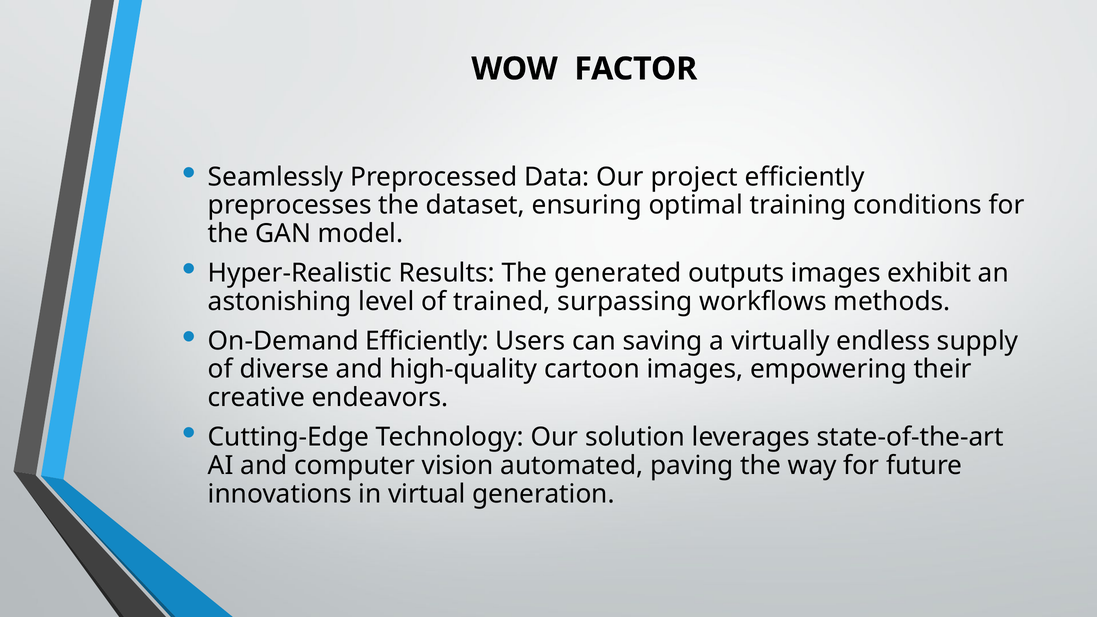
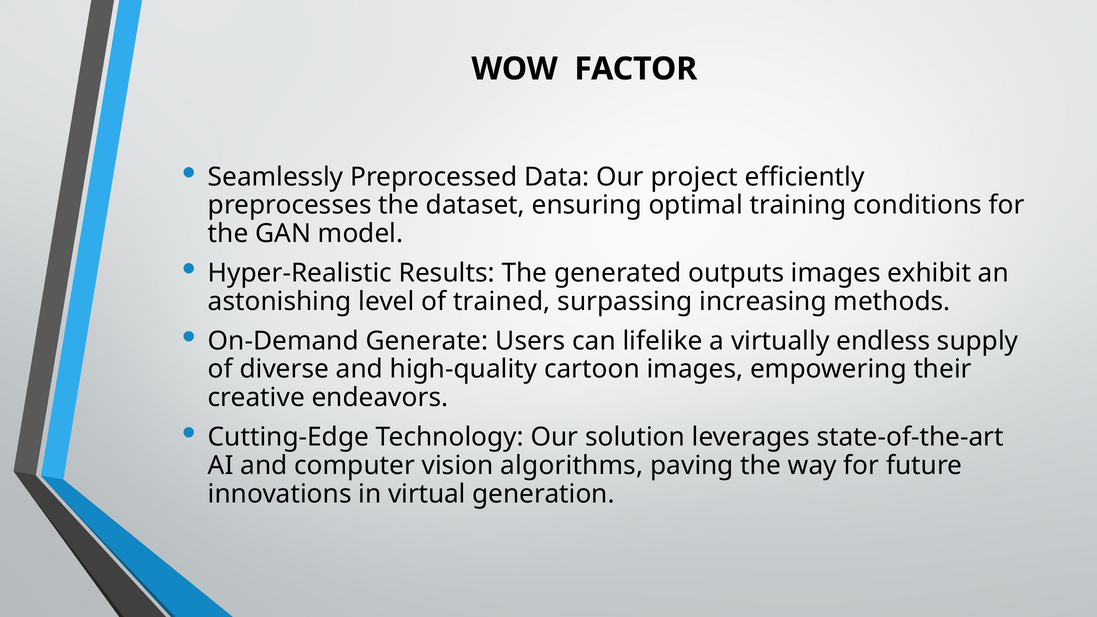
workflows: workflows -> increasing (763, 301)
On-Demand Efficiently: Efficiently -> Generate (427, 341)
saving: saving -> lifelike (663, 341)
automated: automated -> algorithms (572, 466)
